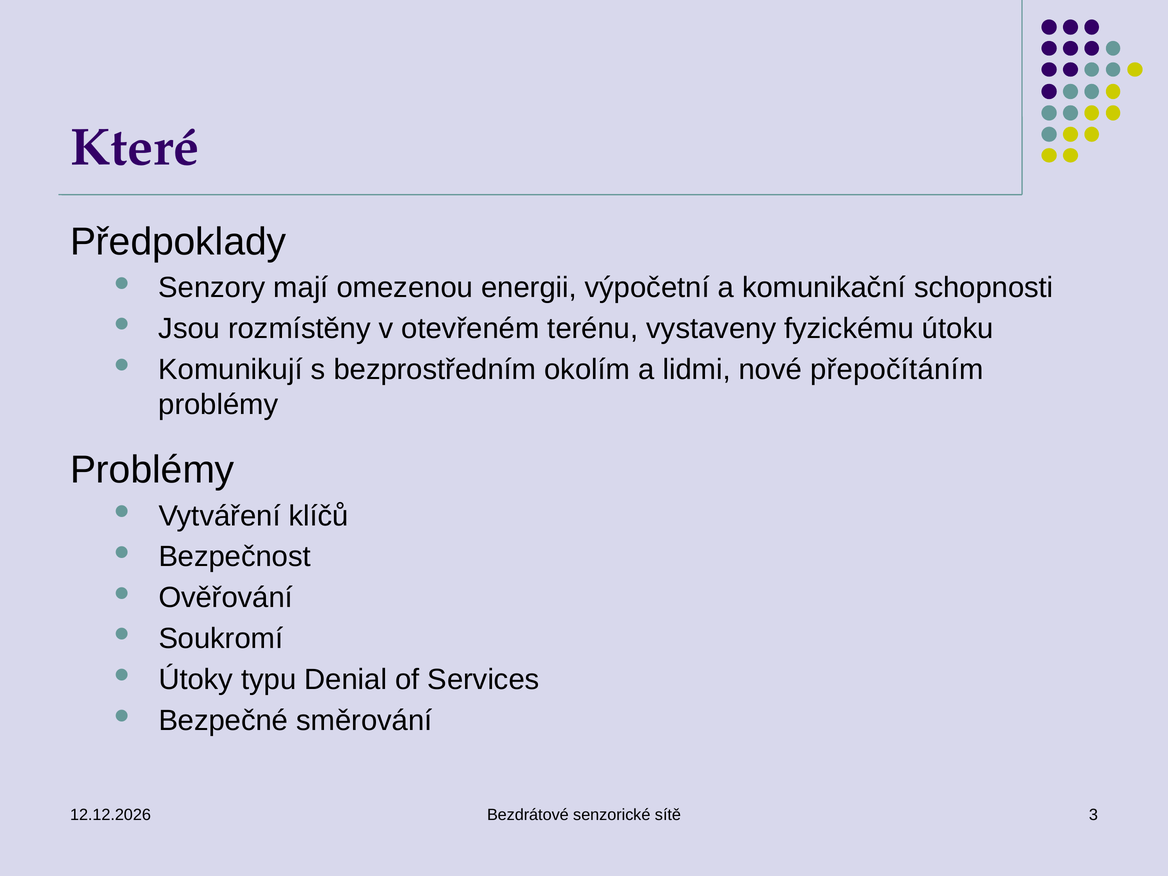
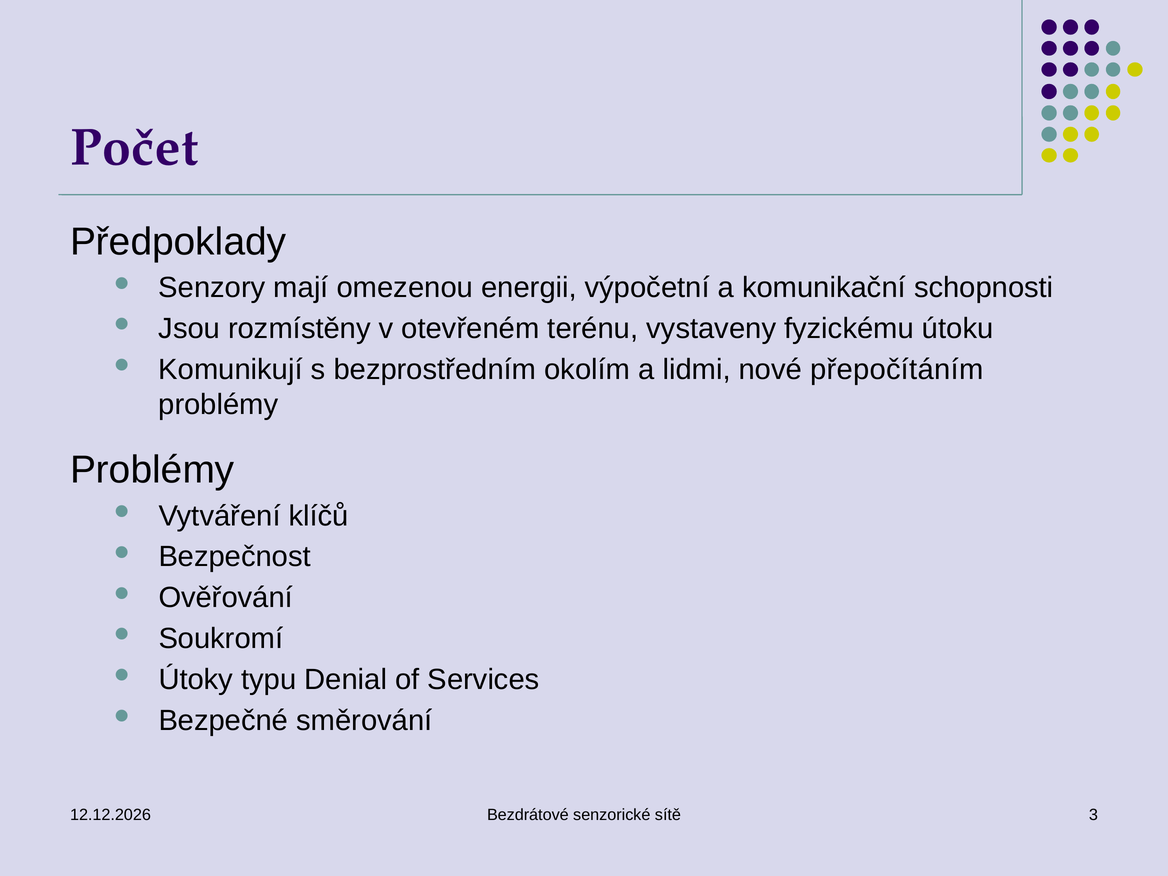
Které: Které -> Počet (134, 148)
